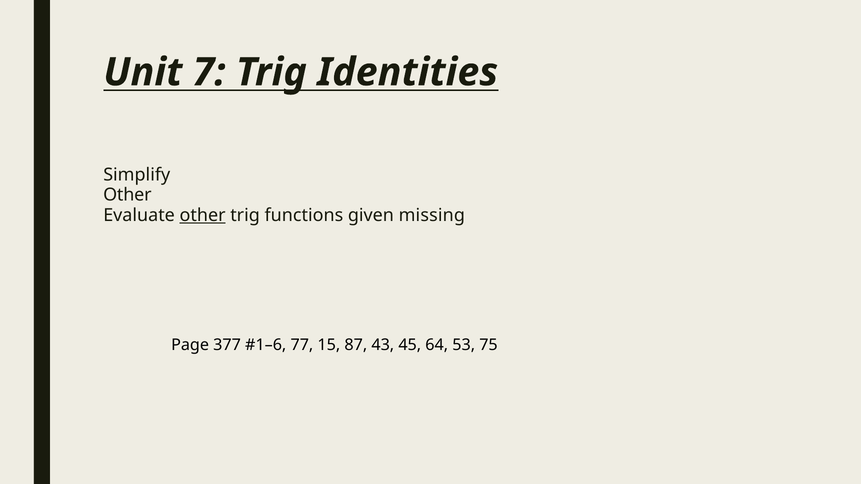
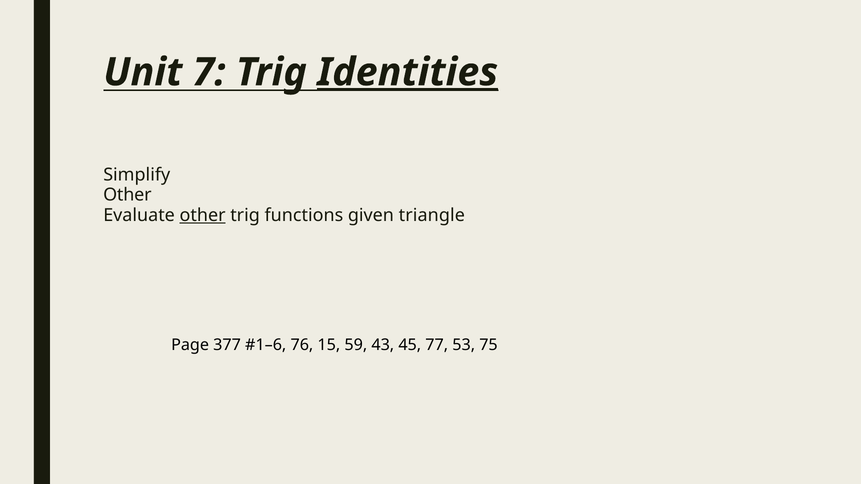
Identities underline: none -> present (408, 72)
missing: missing -> triangle (432, 215)
77: 77 -> 76 (302, 345)
87: 87 -> 59 (356, 345)
64: 64 -> 77 (437, 345)
